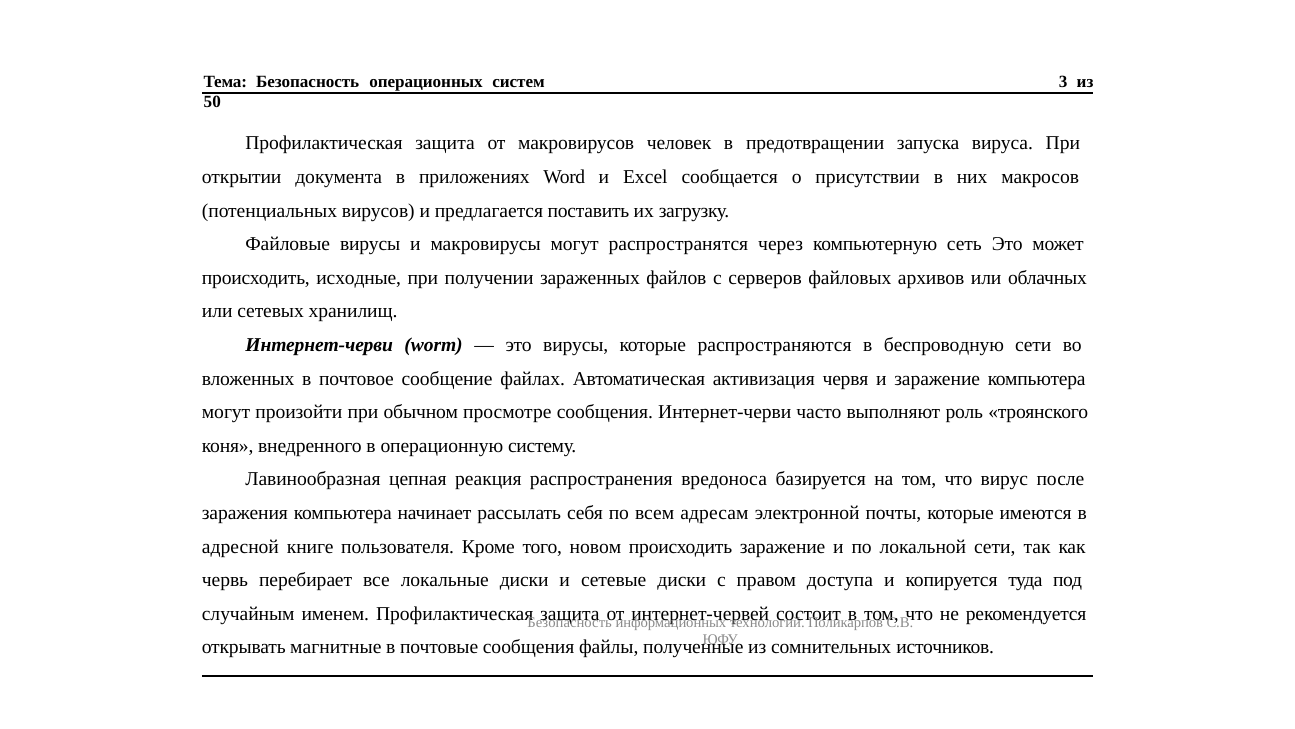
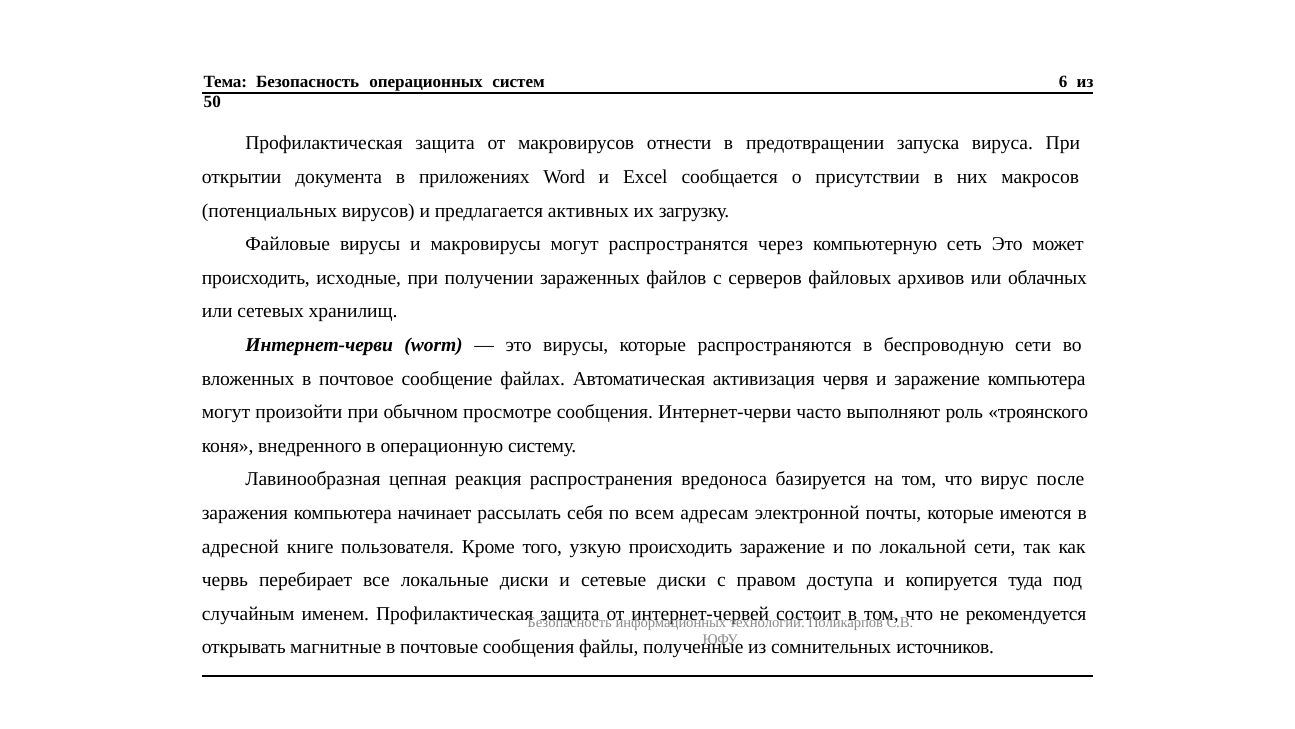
3: 3 -> 6 (1063, 81)
человек: человек -> отнести (679, 143)
поставить: поставить -> активных (588, 211)
новом: новом -> узкую (595, 546)
